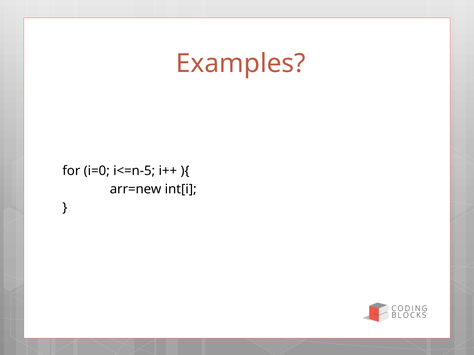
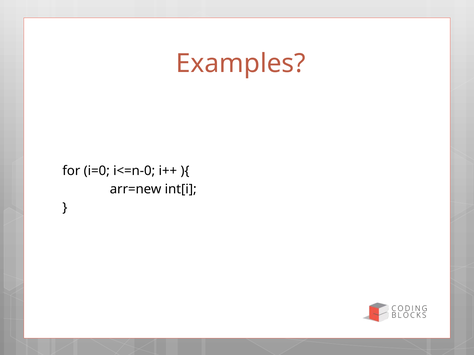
i<=n-5: i<=n-5 -> i<=n-0 (134, 171)
